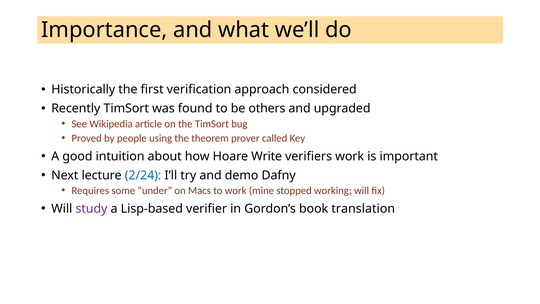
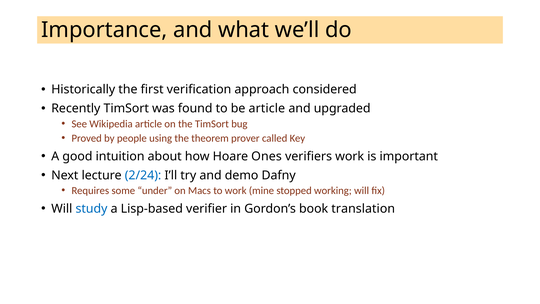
be others: others -> article (267, 108)
Write: Write -> Ones (267, 156)
study colour: purple -> blue (91, 208)
